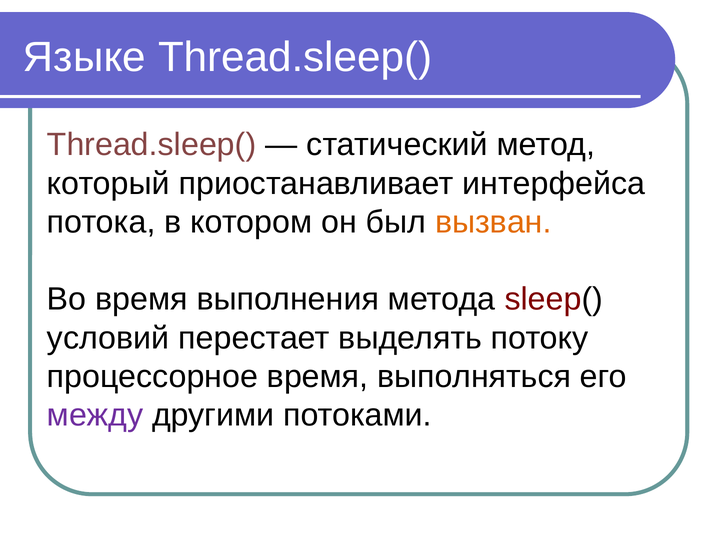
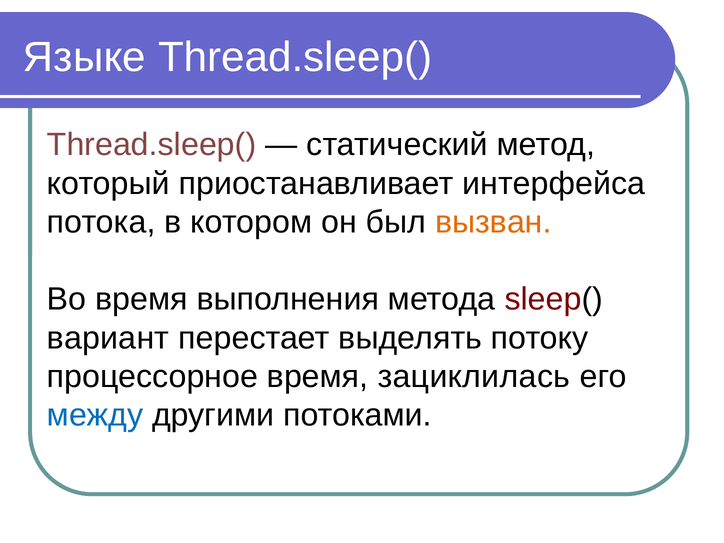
условий: условий -> вариант (108, 338)
выполняться: выполняться -> зациклилась (474, 377)
между colour: purple -> blue (95, 415)
